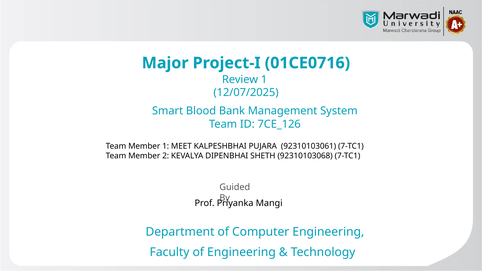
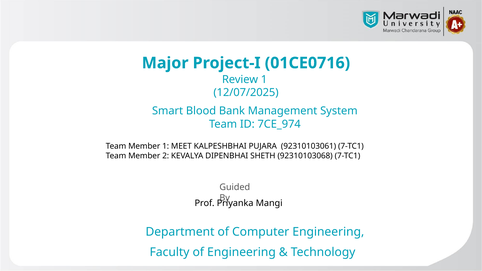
7CE_126: 7CE_126 -> 7CE_974 (279, 124)
